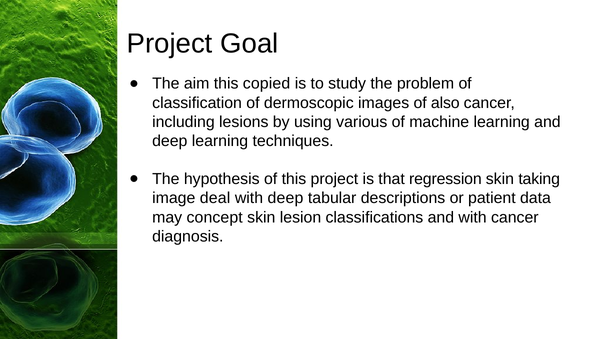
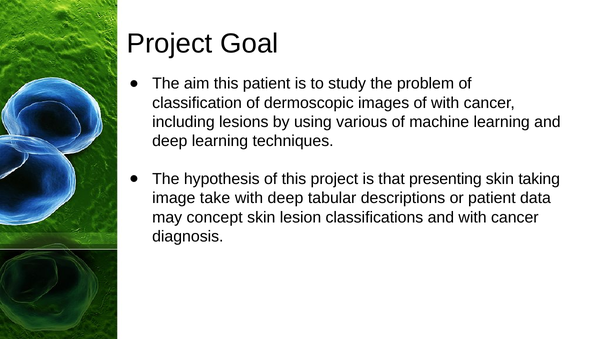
this copied: copied -> patient (267, 84)
of also: also -> with (445, 103)
regression: regression -> presenting (445, 179)
deal: deal -> take (215, 198)
